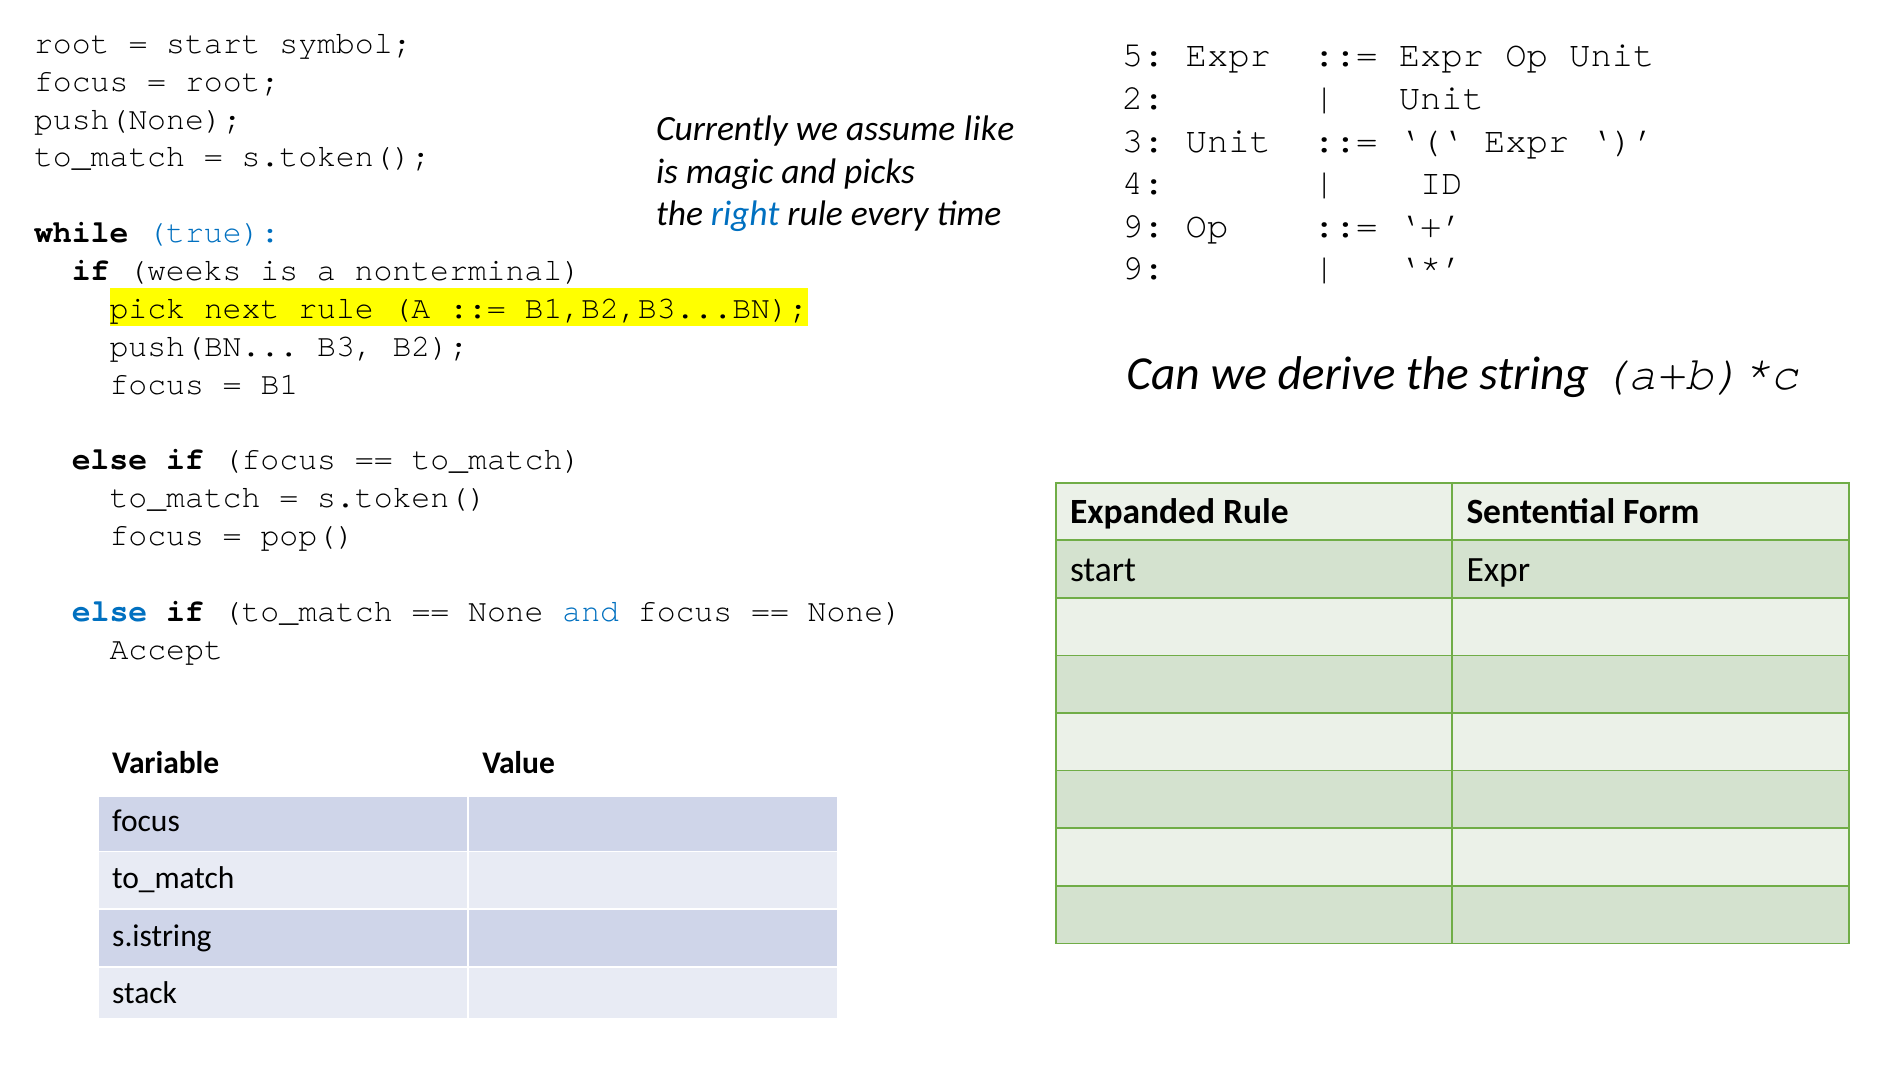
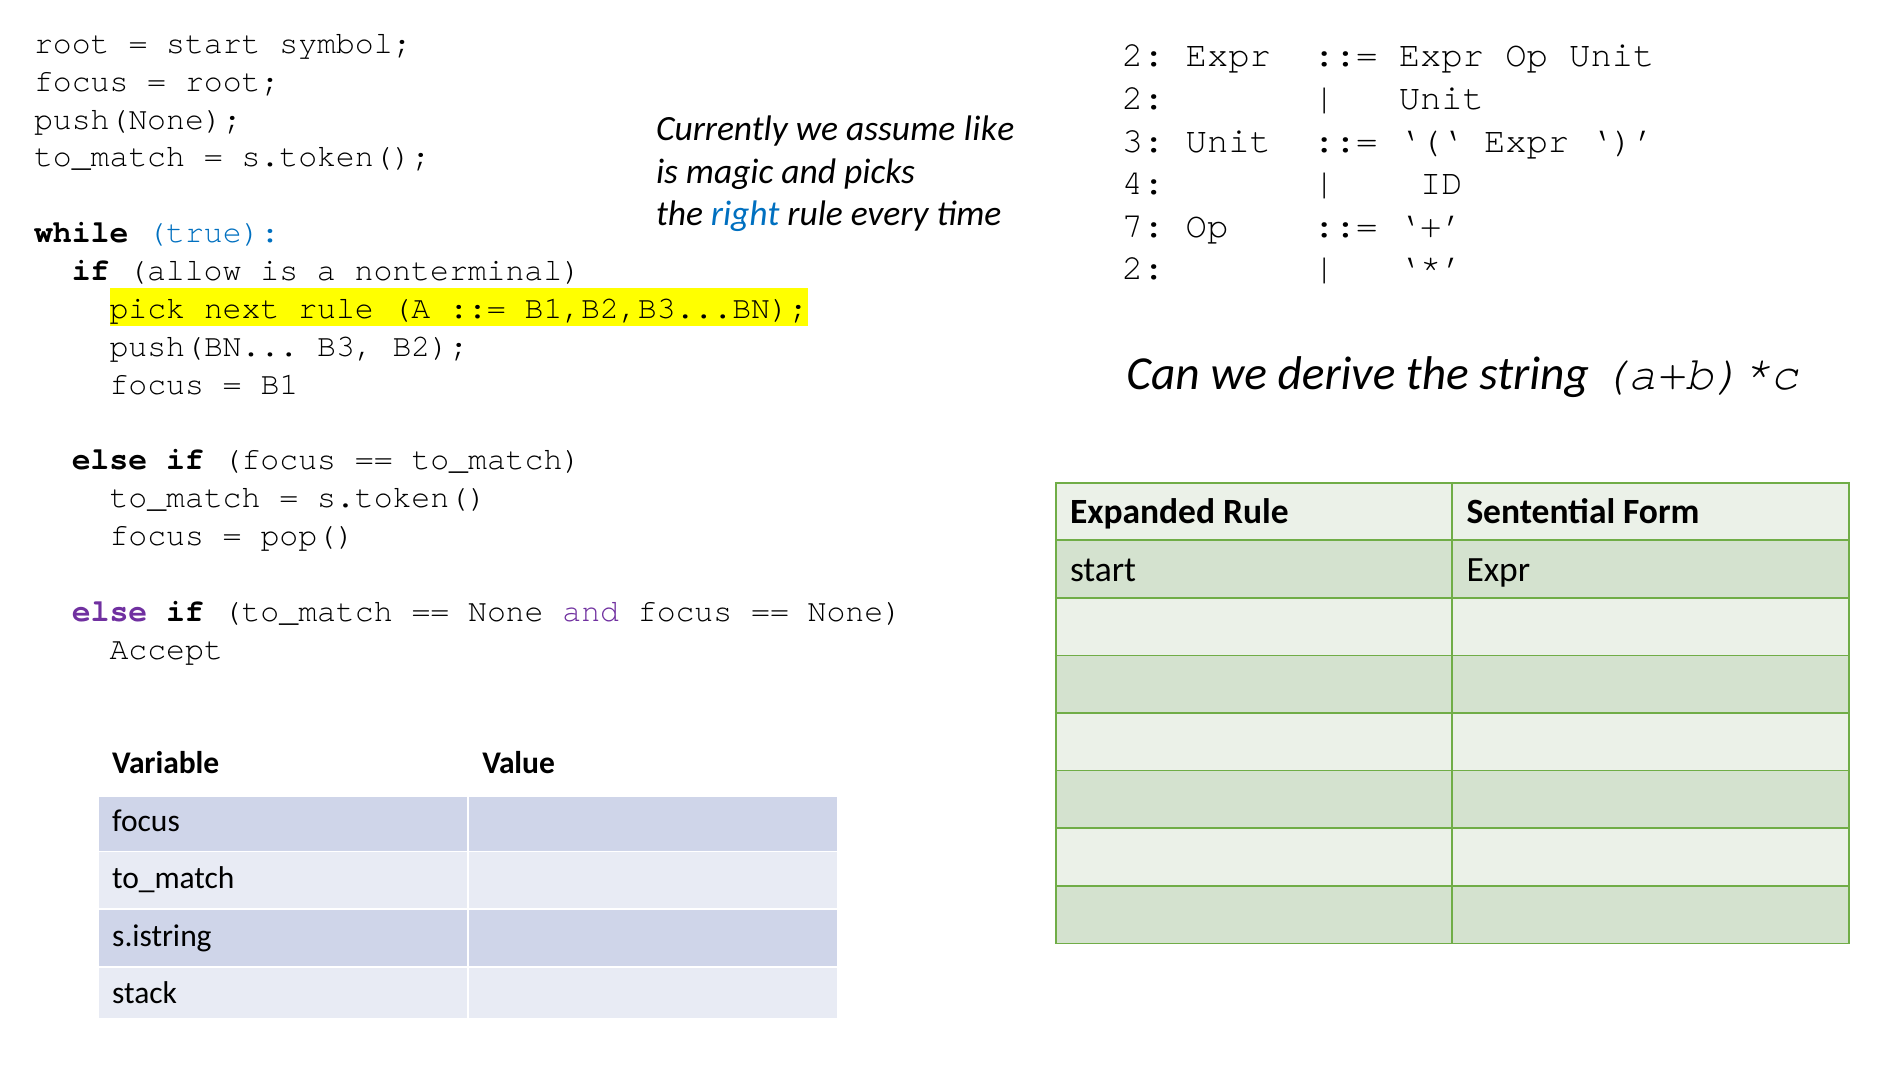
5: 5 -> 2 (1143, 55)
9: 9 -> 7 (1143, 226)
9: 9 -> 2 (1143, 268)
weeks: weeks -> allow (185, 270)
else colour: blue -> purple (110, 611)
and colour: blue -> purple (591, 611)
